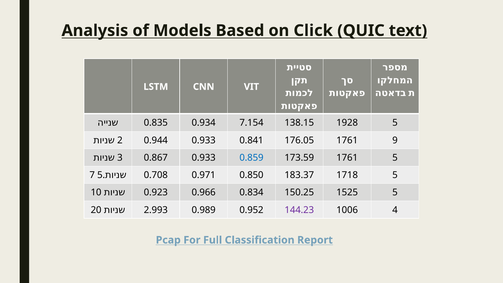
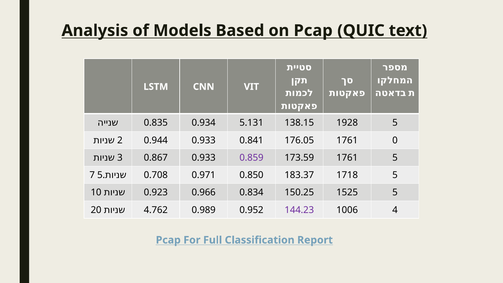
on Click: Click -> Pcap (313, 31)
7.154: 7.154 -> 5.131 (251, 123)
9: 9 -> 0 (395, 140)
0.859 colour: blue -> purple (251, 158)
2.993: 2.993 -> 4.762 (156, 210)
